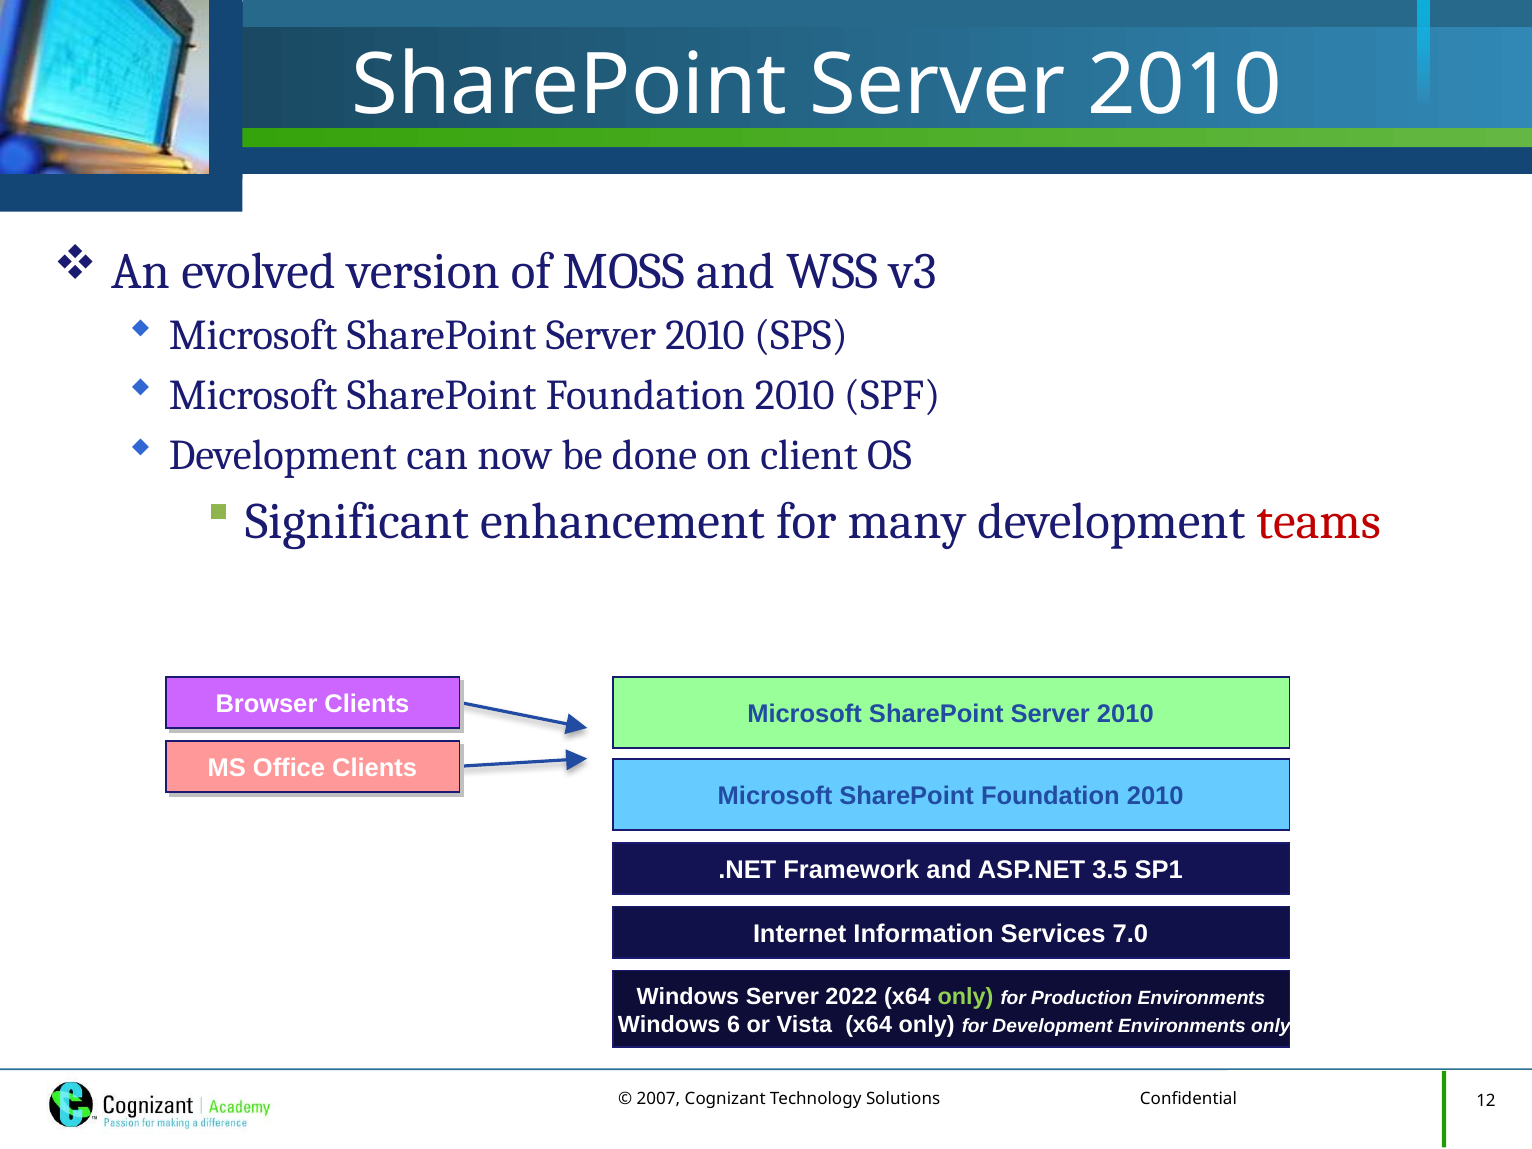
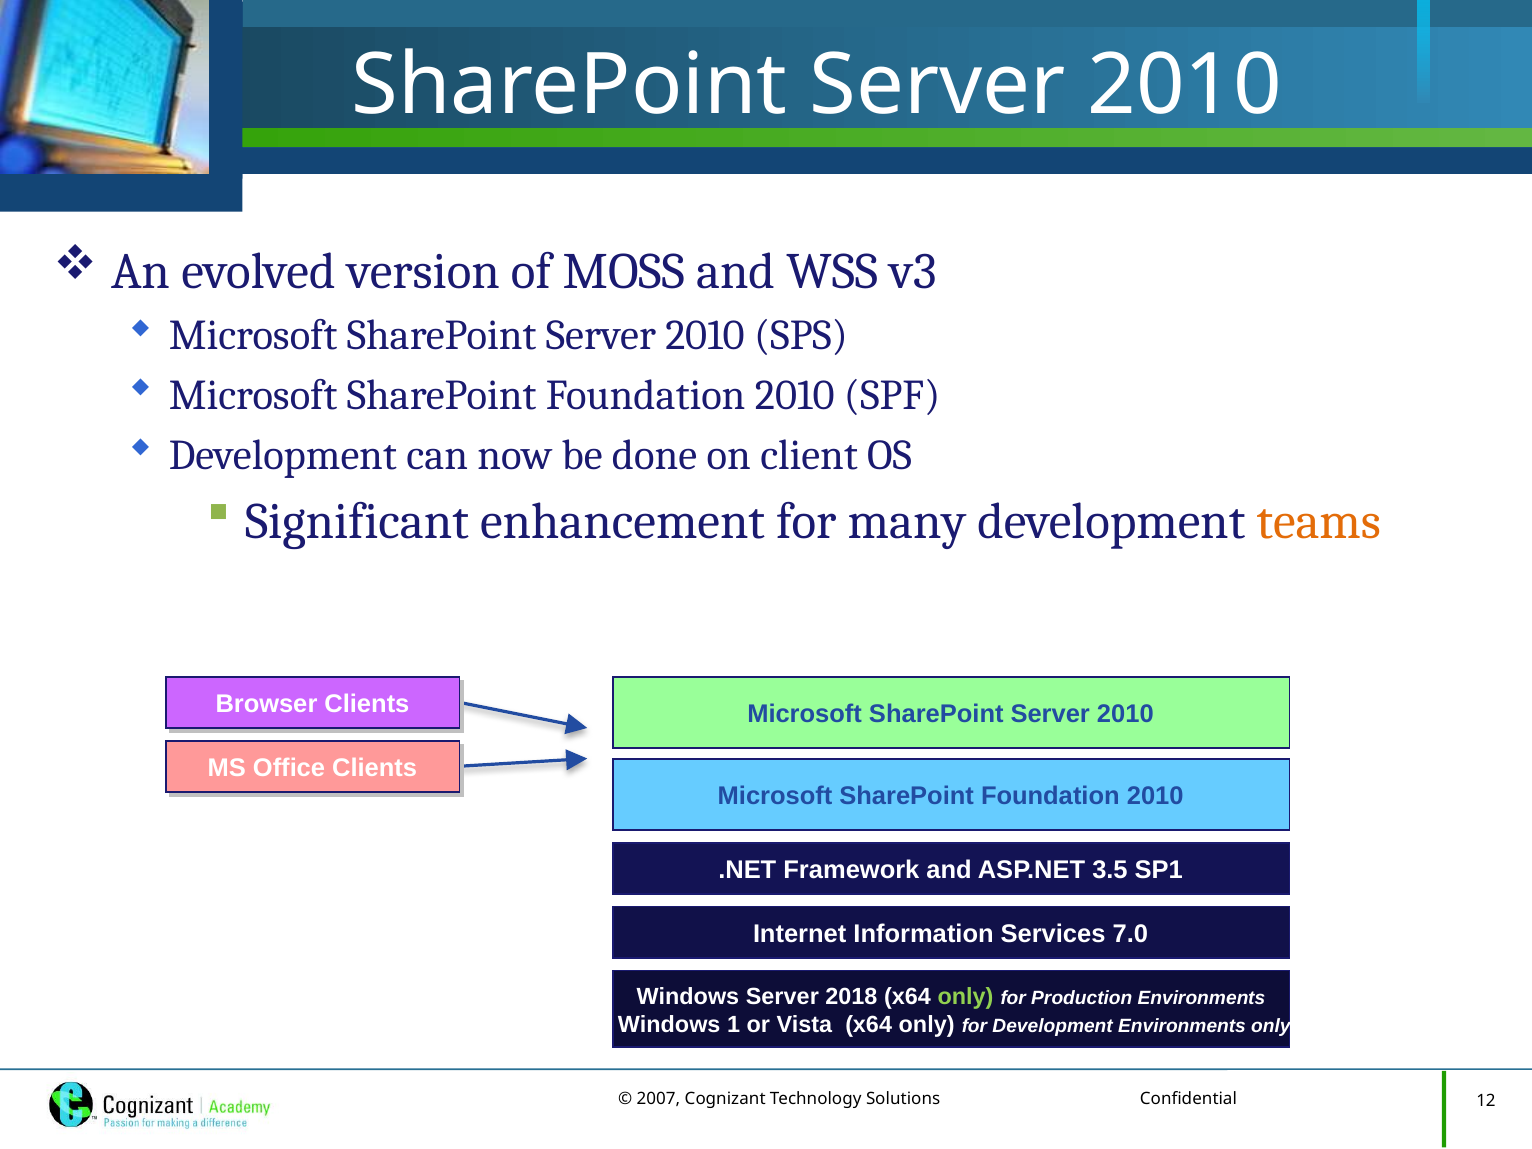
teams colour: red -> orange (1319, 522)
2022: 2022 -> 2018 (851, 996)
6: 6 -> 1 (734, 1024)
